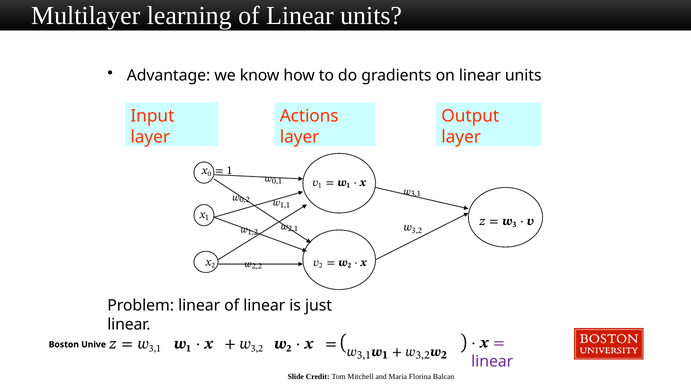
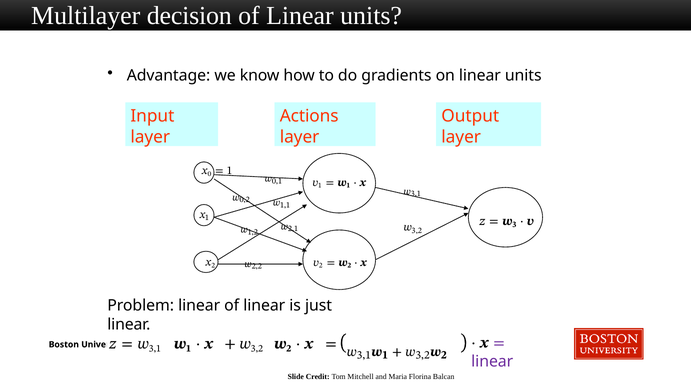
learning: learning -> decision (189, 16)
